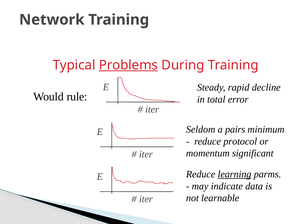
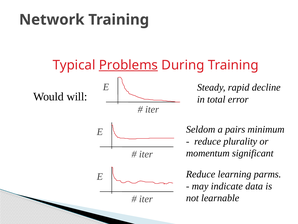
rule: rule -> will (77, 96)
protocol: protocol -> plurality (240, 141)
learning underline: present -> none (235, 174)
